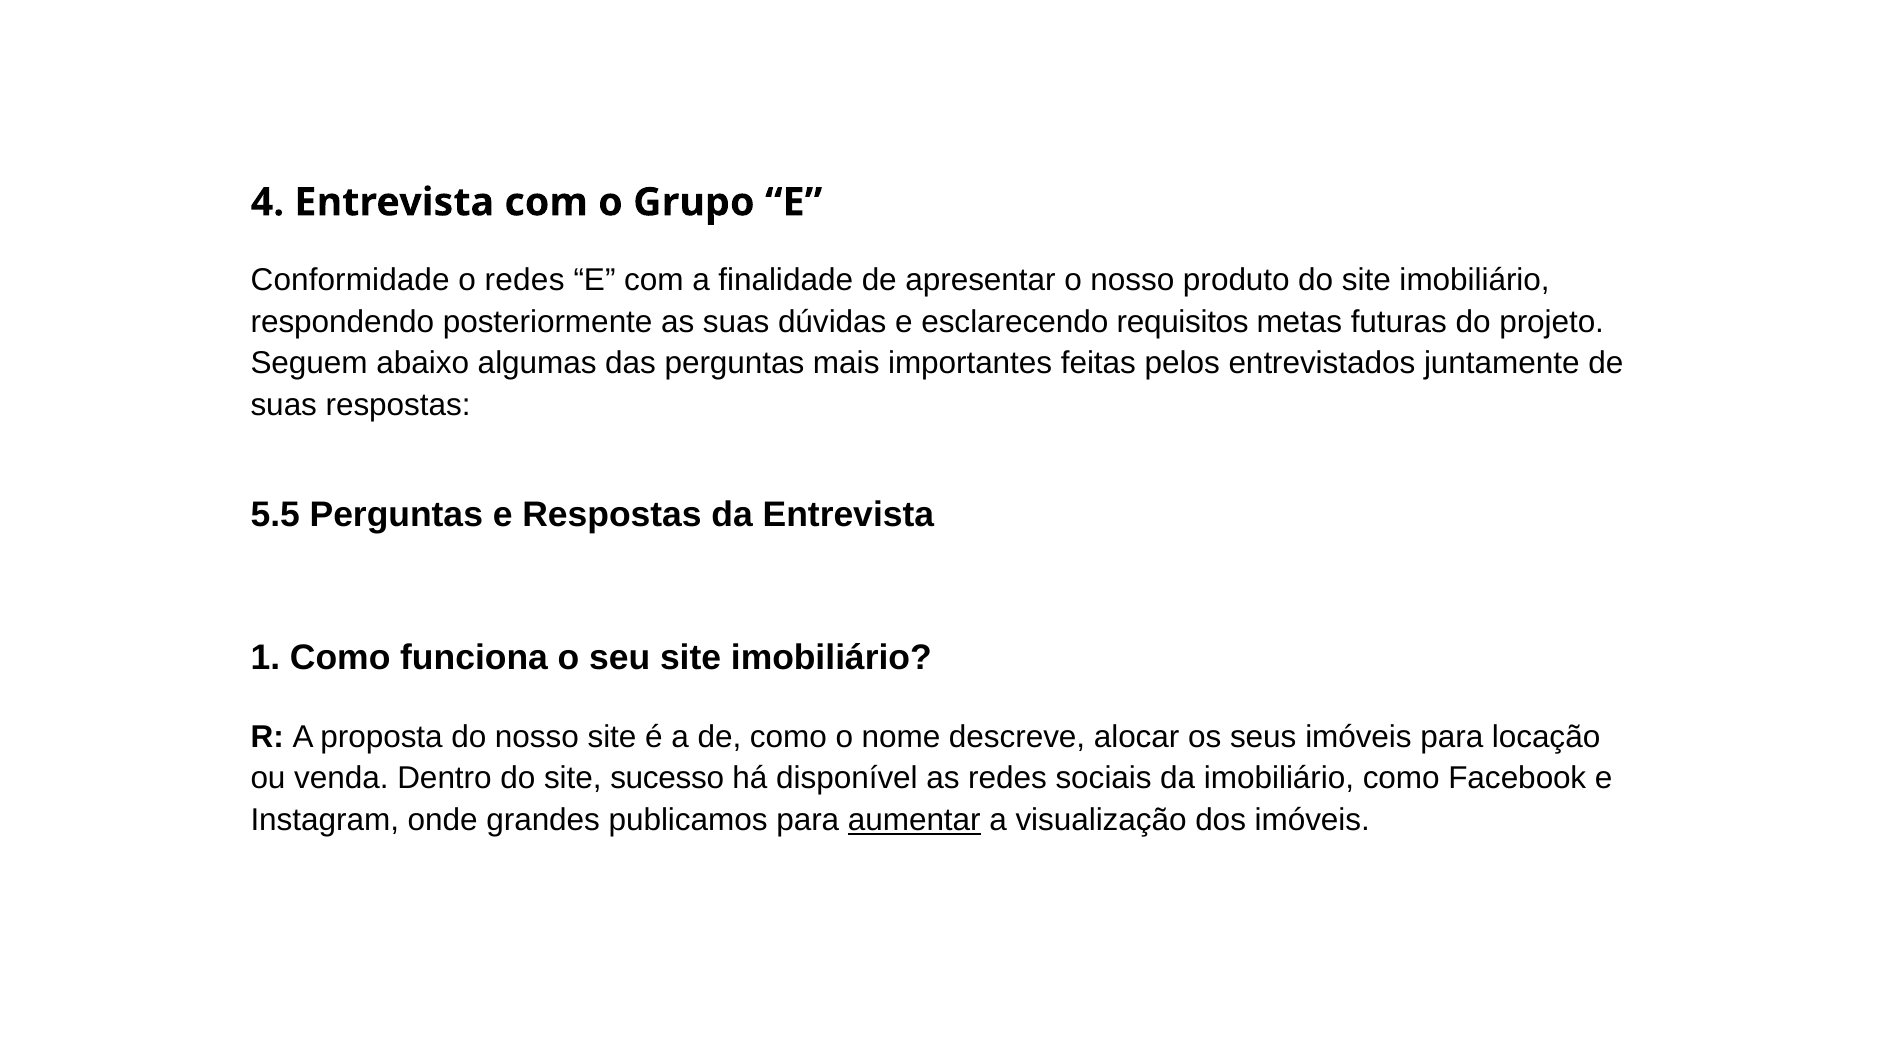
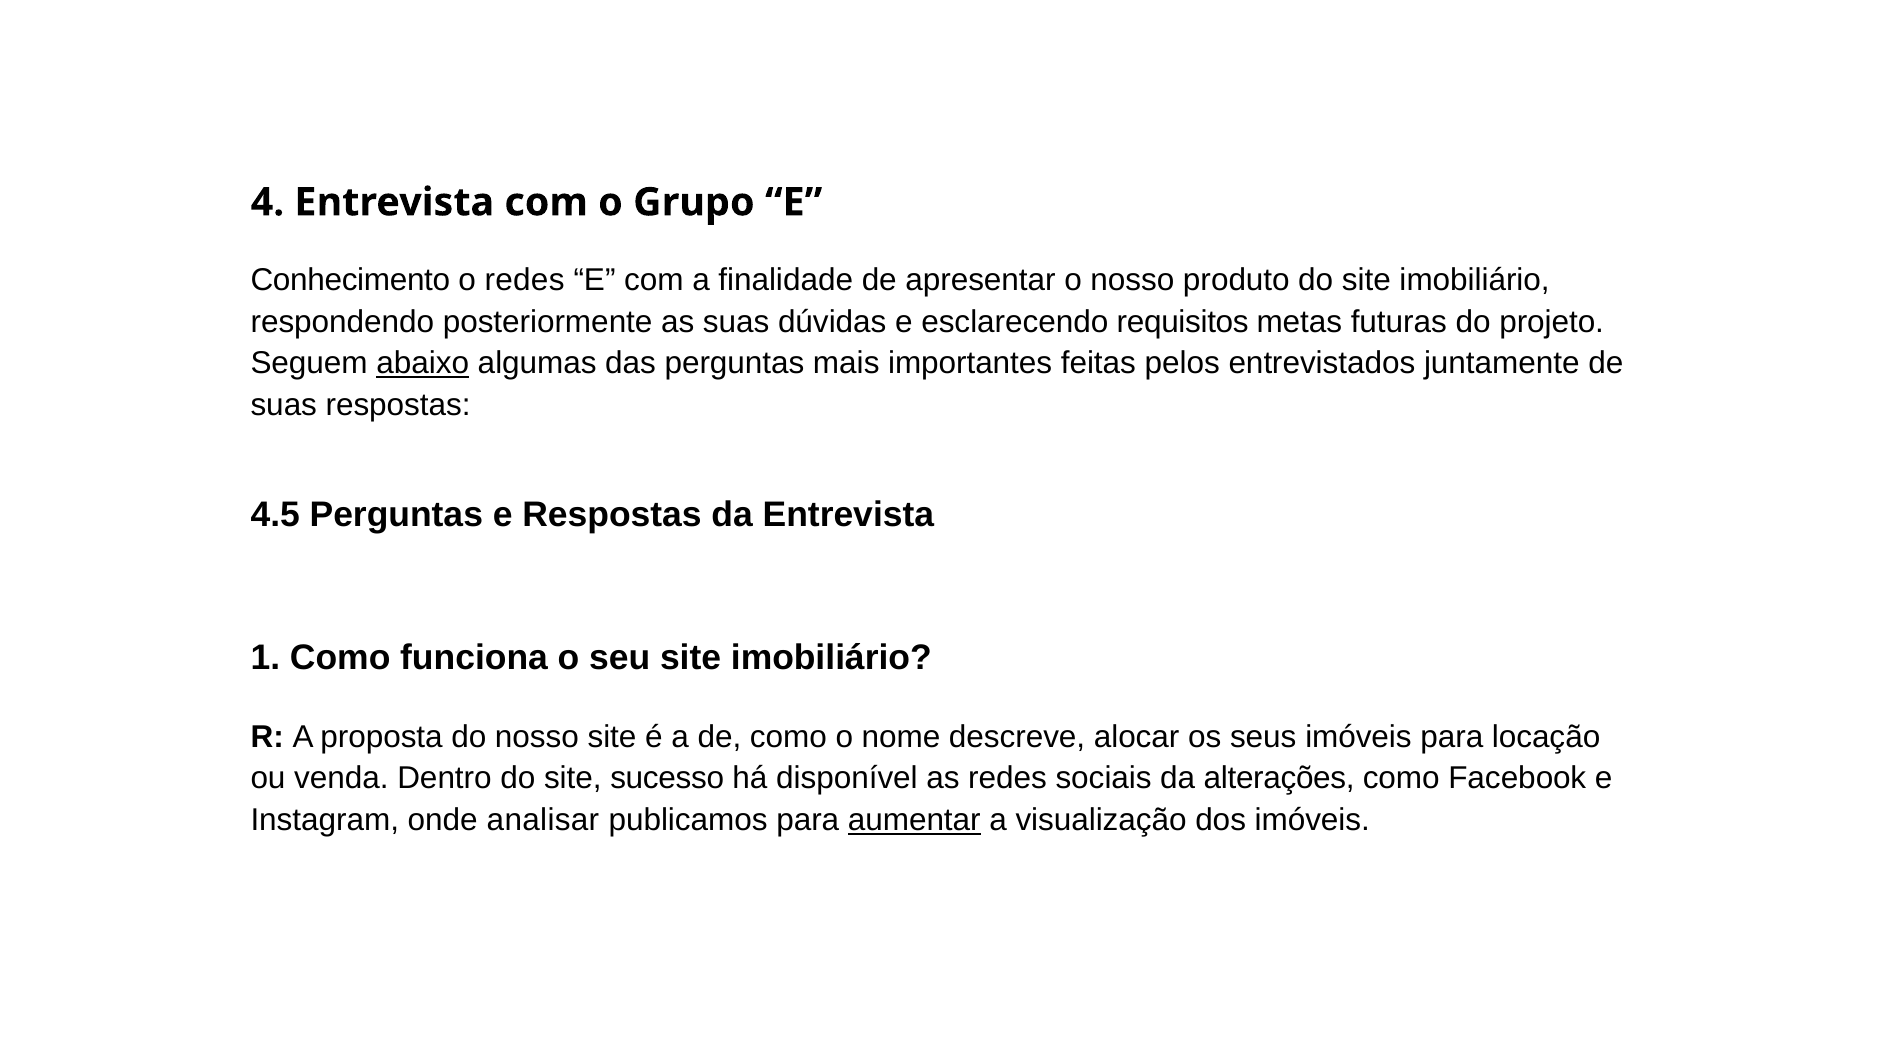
Conformidade: Conformidade -> Conhecimento (350, 280)
abaixo underline: none -> present (423, 363)
5.5: 5.5 -> 4.5 (275, 515)
da imobiliário: imobiliário -> alterações (1279, 779)
grandes: grandes -> analisar (543, 820)
